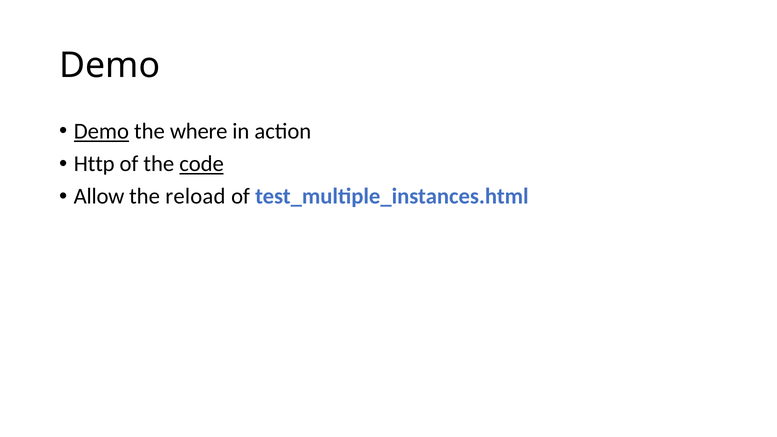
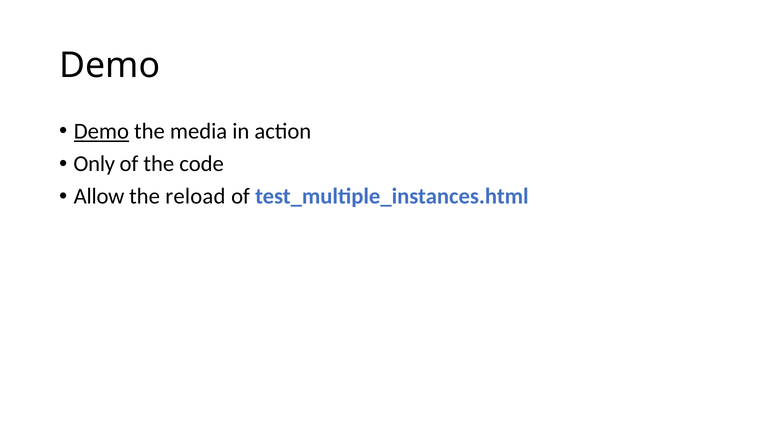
where: where -> media (199, 131)
Http: Http -> Only (94, 164)
code underline: present -> none (202, 164)
